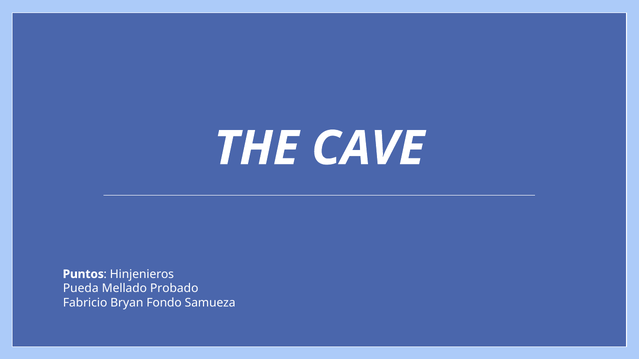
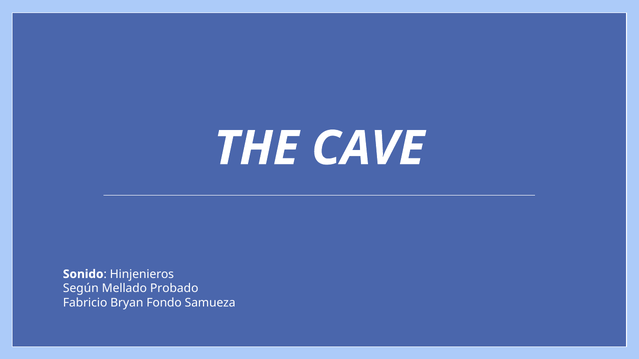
Puntos: Puntos -> Sonido (83, 274)
Pueda: Pueda -> Según (81, 289)
